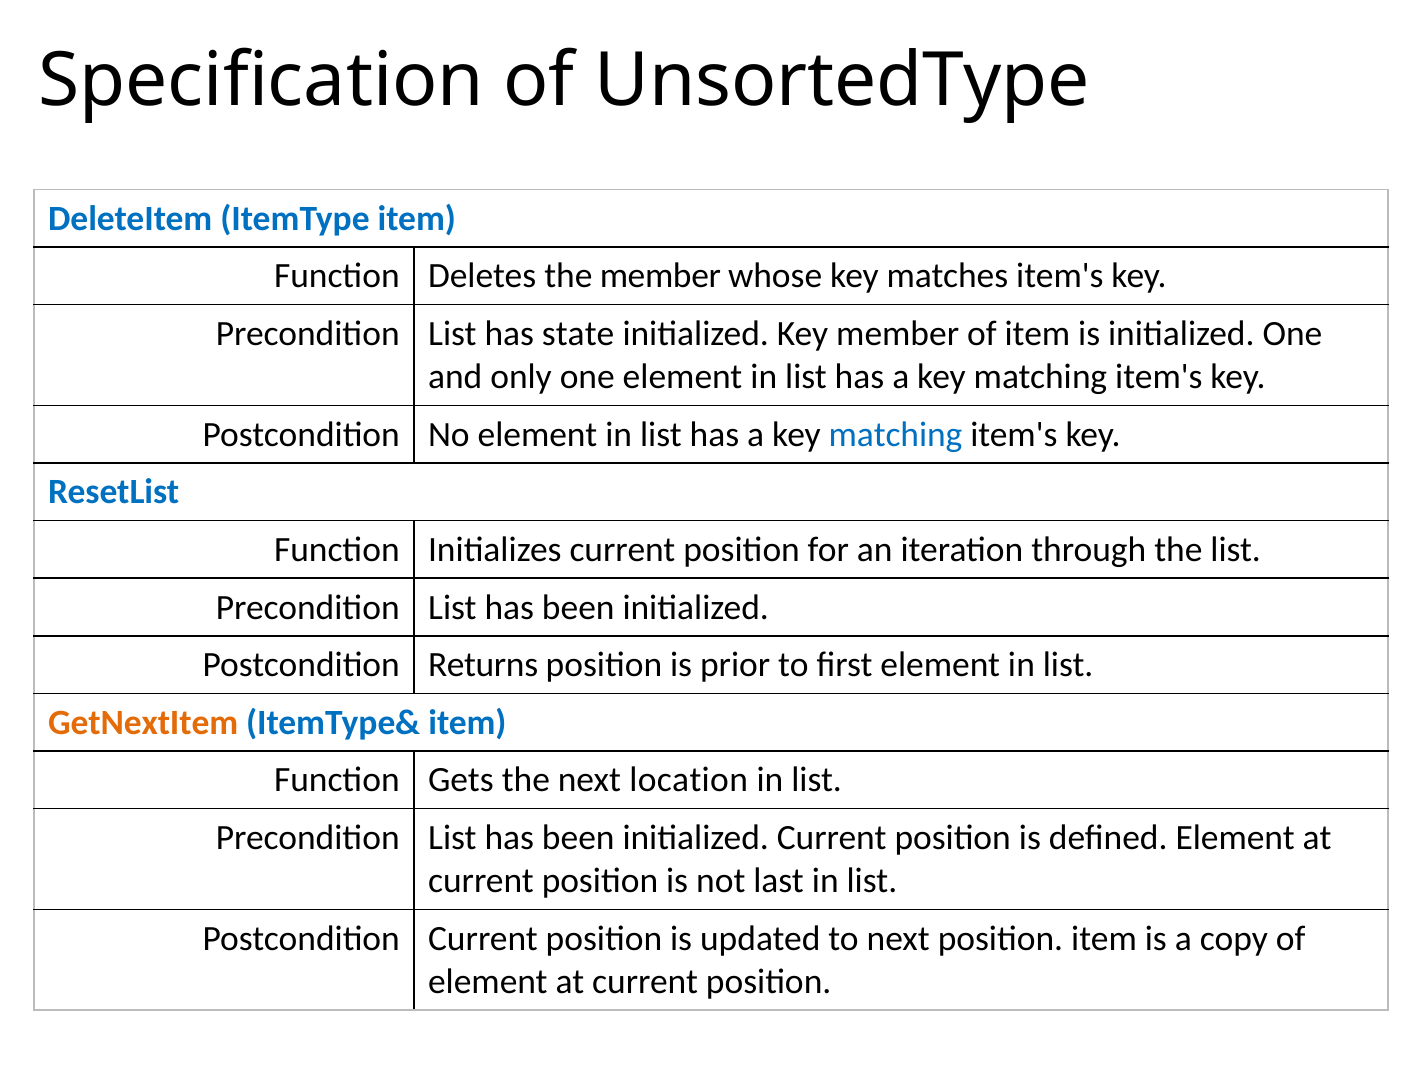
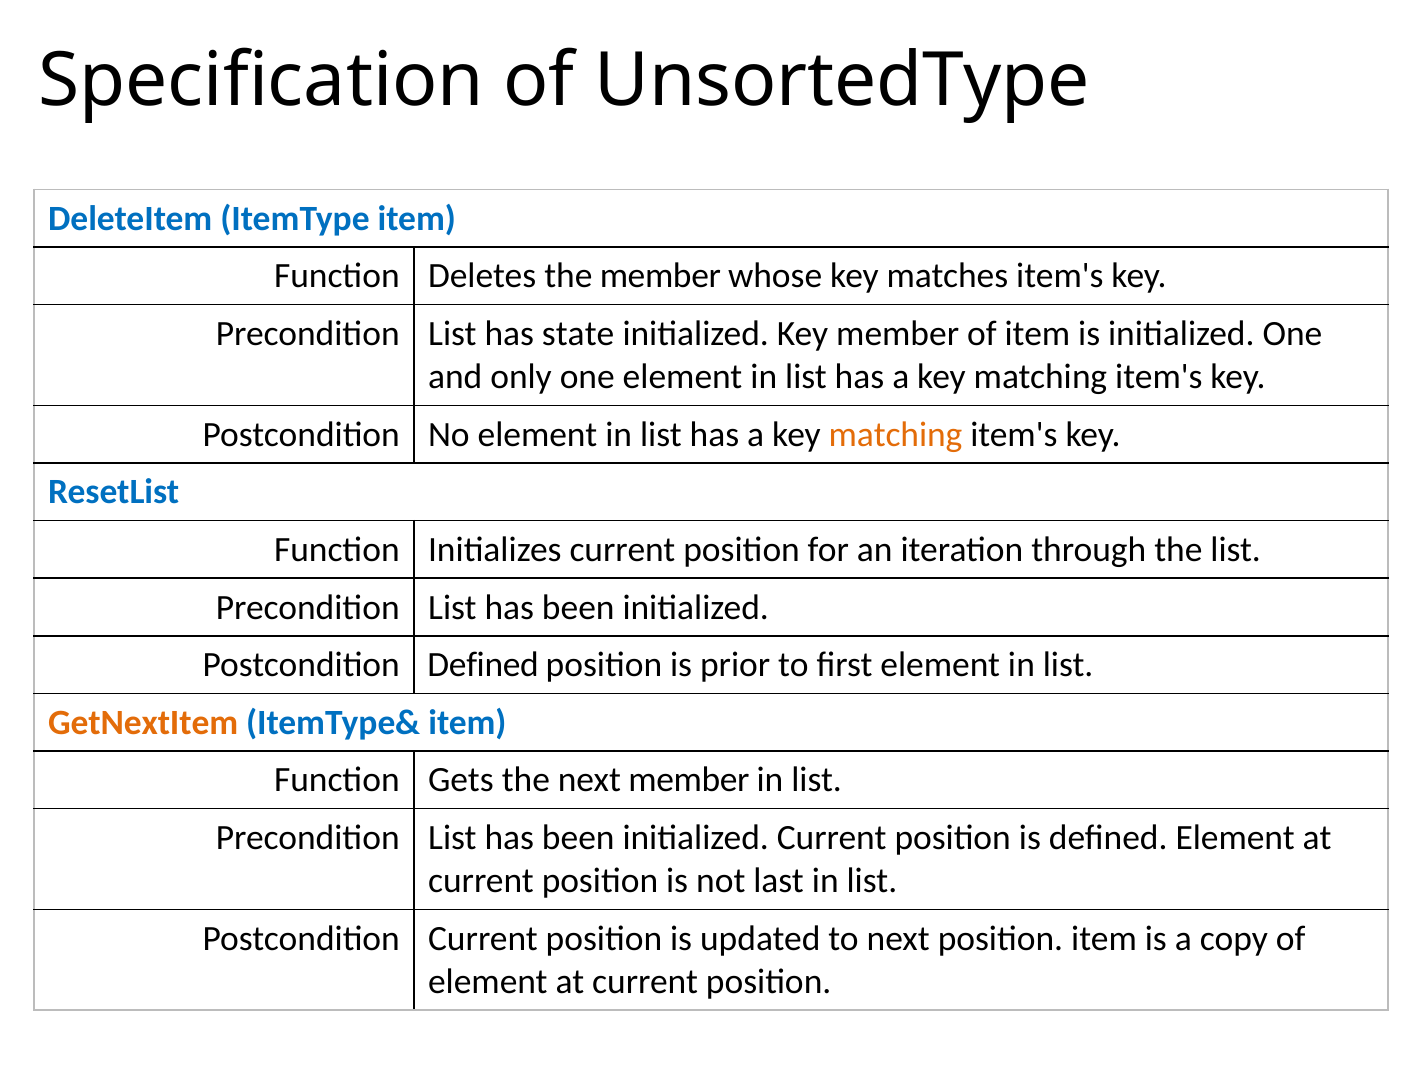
matching colour: blue -> orange (895, 435)
Postcondition Returns: Returns -> Defined (483, 665)
next location: location -> member (689, 780)
